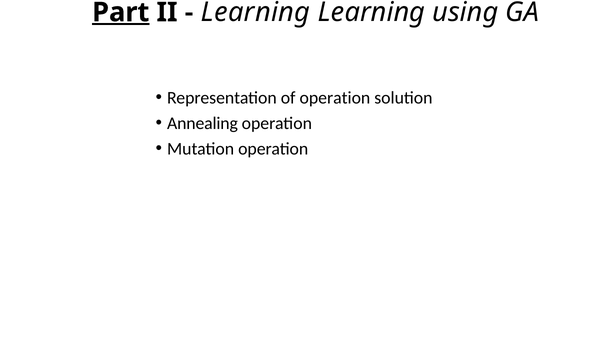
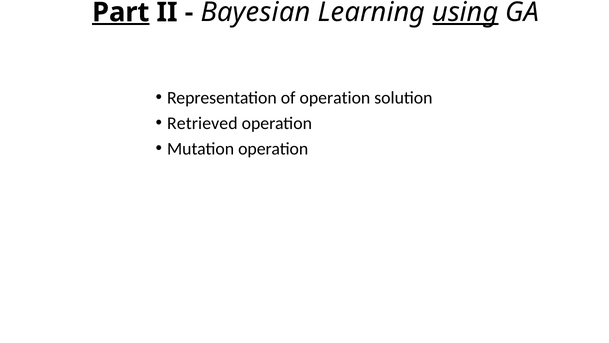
Learning: Learning -> Bayesian (256, 12)
using underline: none -> present (465, 12)
Annealing: Annealing -> Retrieved (202, 123)
